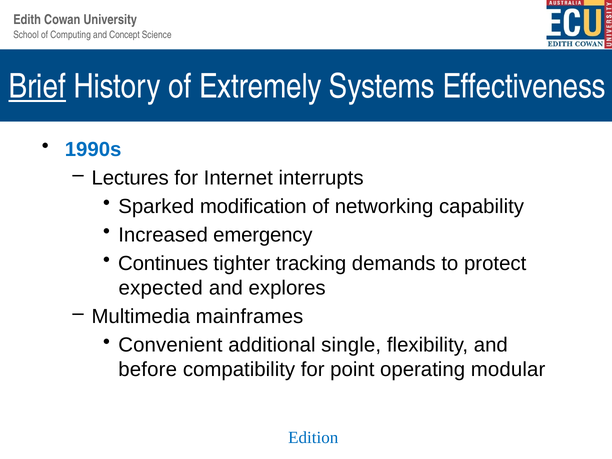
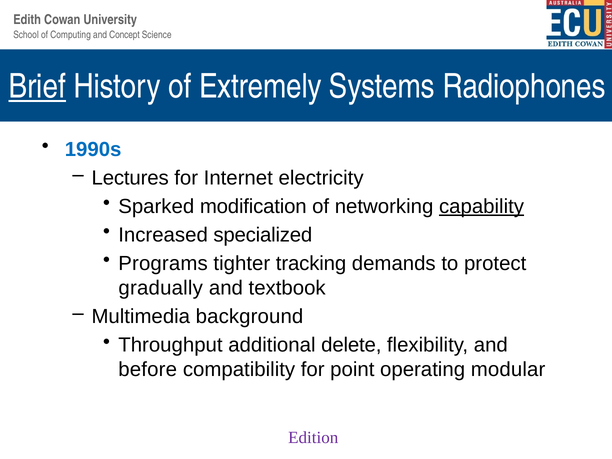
Effectiveness: Effectiveness -> Radiophones (524, 86)
interrupts: interrupts -> electricity (321, 178)
capability underline: none -> present (482, 206)
emergency: emergency -> specialized (263, 235)
Continues: Continues -> Programs (163, 264)
expected: expected -> gradually (161, 288)
explores: explores -> textbook (287, 288)
mainframes: mainframes -> background (250, 317)
Convenient: Convenient -> Throughput (170, 345)
single: single -> delete (351, 345)
Edition colour: blue -> purple (313, 438)
